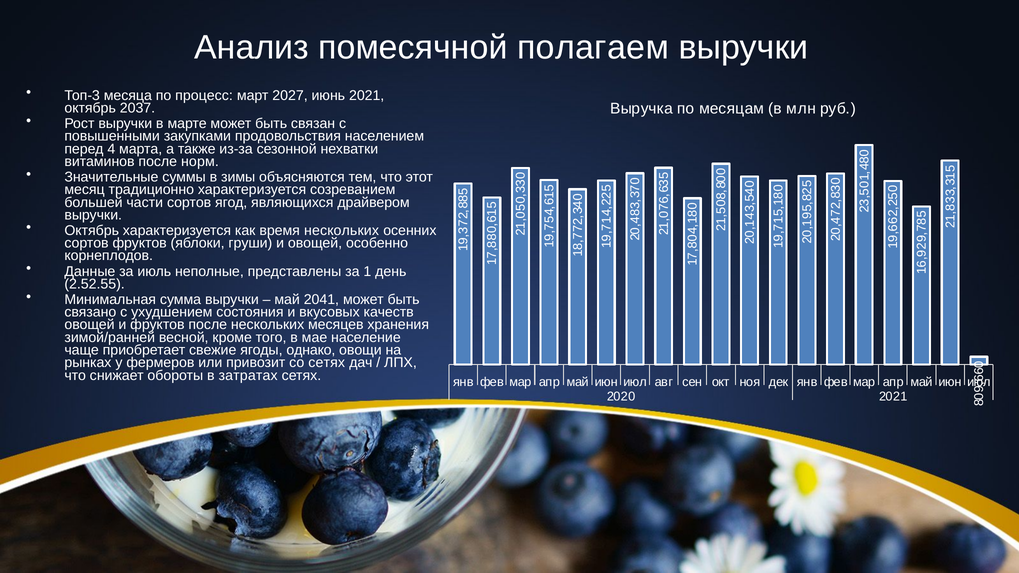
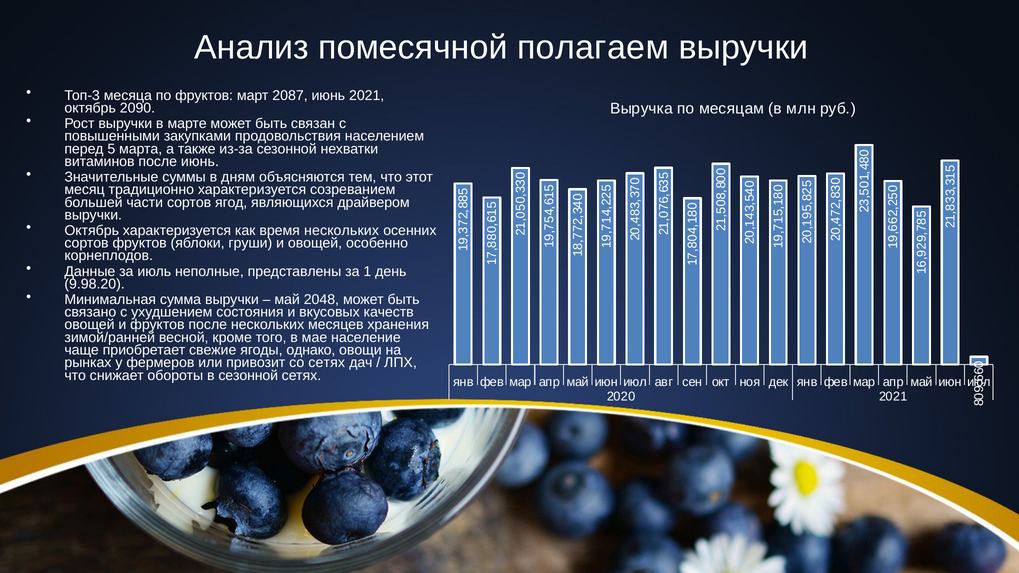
по процесс: процесс -> фруктов (204, 95)
2027: 2027 -> 2087 (290, 95)
2037: 2037 -> 2090 (137, 108)
перед 4: 4 -> 5 (111, 149)
после норм: норм -> июнь (200, 162)
зимы: зимы -> дням (238, 177)
2.52.55: 2.52.55 -> 9.98.20 (95, 284)
2041: 2041 -> 2048 (321, 300)
в затратах: затратах -> сезонной (248, 375)
